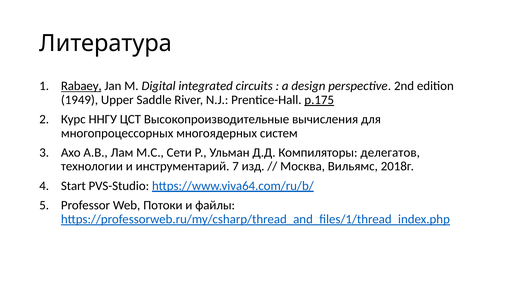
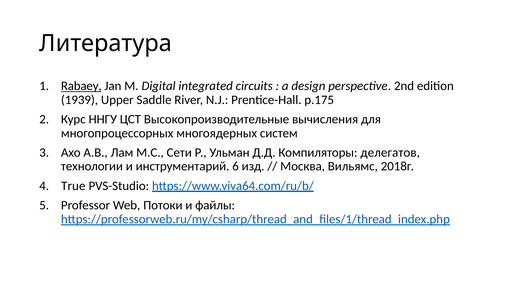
1949: 1949 -> 1939 (80, 100)
p.175 underline: present -> none (319, 100)
7: 7 -> 6 (236, 166)
Start: Start -> True (73, 186)
